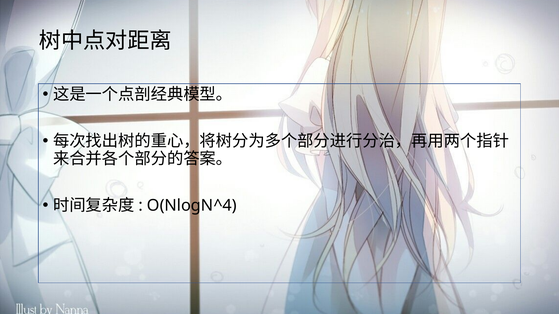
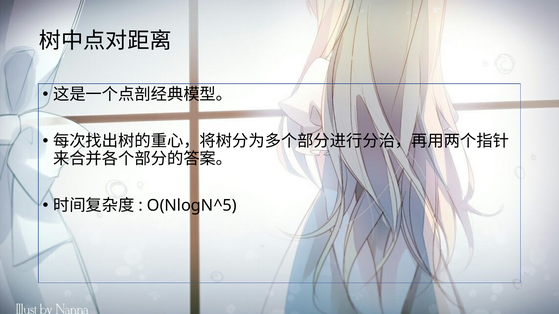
O(NlogN^4: O(NlogN^4 -> O(NlogN^5 (192, 206)
